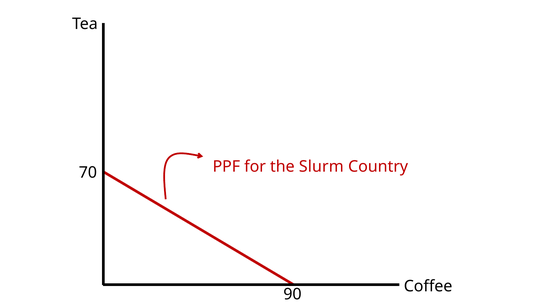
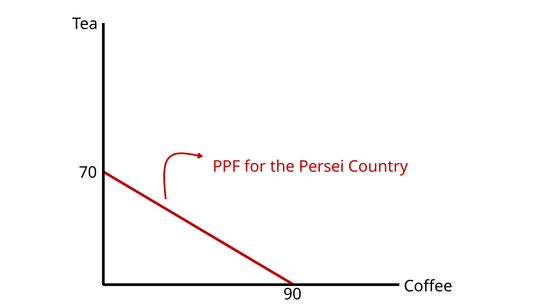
Slurm: Slurm -> Persei (321, 167)
